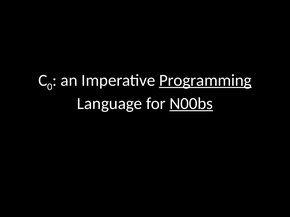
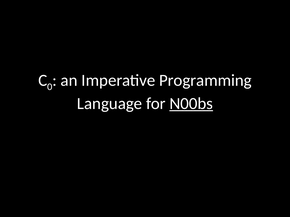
Programming underline: present -> none (205, 80)
